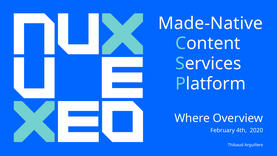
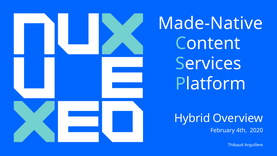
Where: Where -> Hybrid (192, 118)
